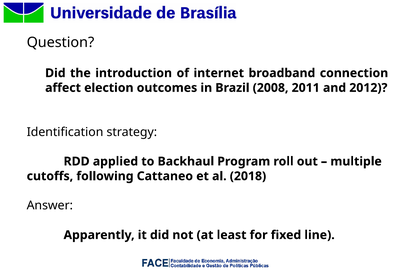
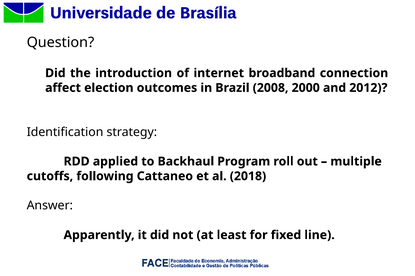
2011: 2011 -> 2000 (306, 88)
